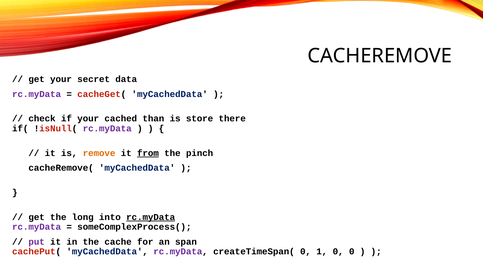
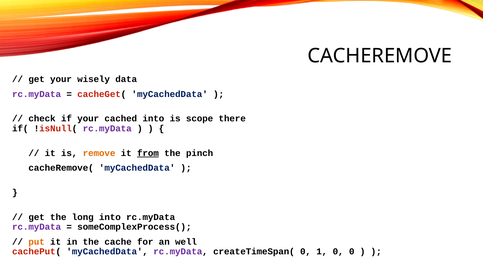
secret: secret -> wisely (94, 79)
cached than: than -> into (153, 119)
store: store -> scope (200, 119)
rc.myData underline: present -> none (151, 217)
put colour: purple -> orange (37, 241)
span: span -> well (186, 241)
